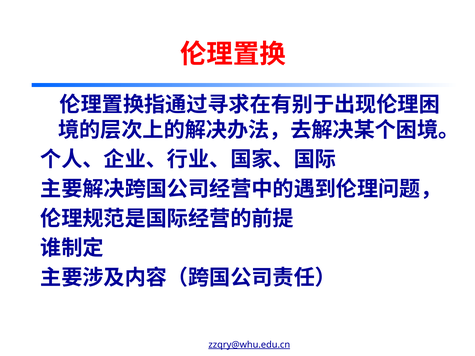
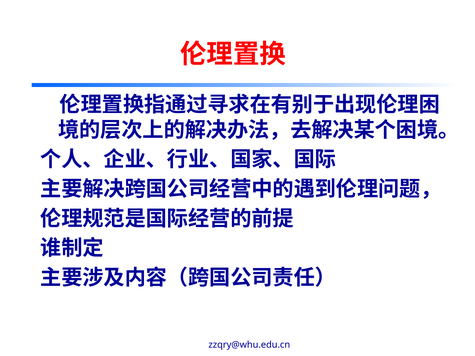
zzqry@whu.edu.cn underline: present -> none (249, 345)
